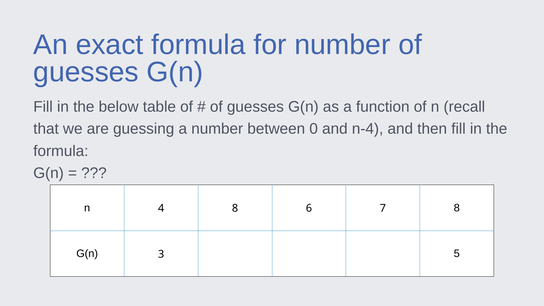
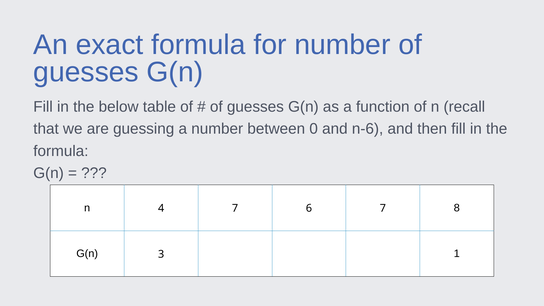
n-4: n-4 -> n-6 (368, 129)
n 4 8: 8 -> 7 (235, 208)
3 5: 5 -> 1 (457, 254)
